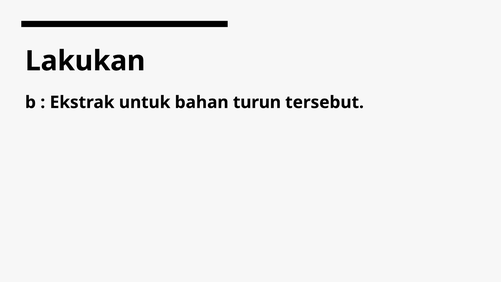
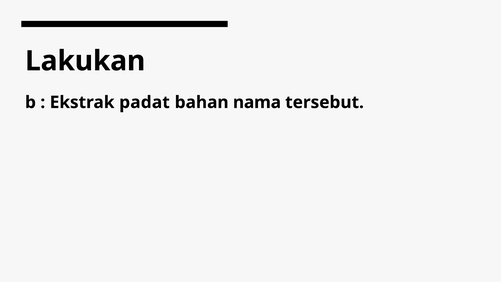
untuk: untuk -> padat (145, 102)
turun: turun -> nama (257, 102)
